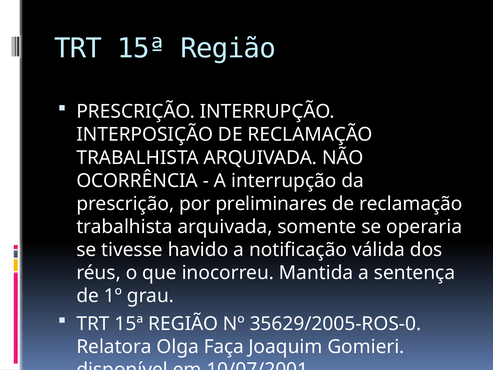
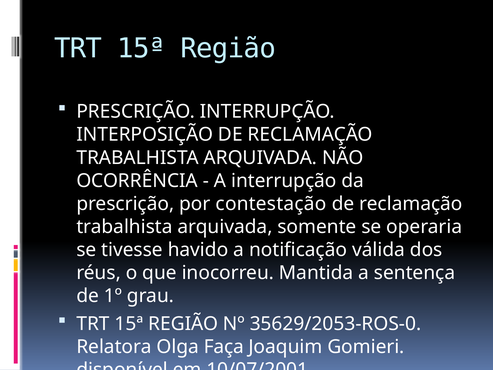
preliminares: preliminares -> contestação (271, 204)
35629/2005-ROS-0: 35629/2005-ROS-0 -> 35629/2053-ROS-0 (335, 323)
